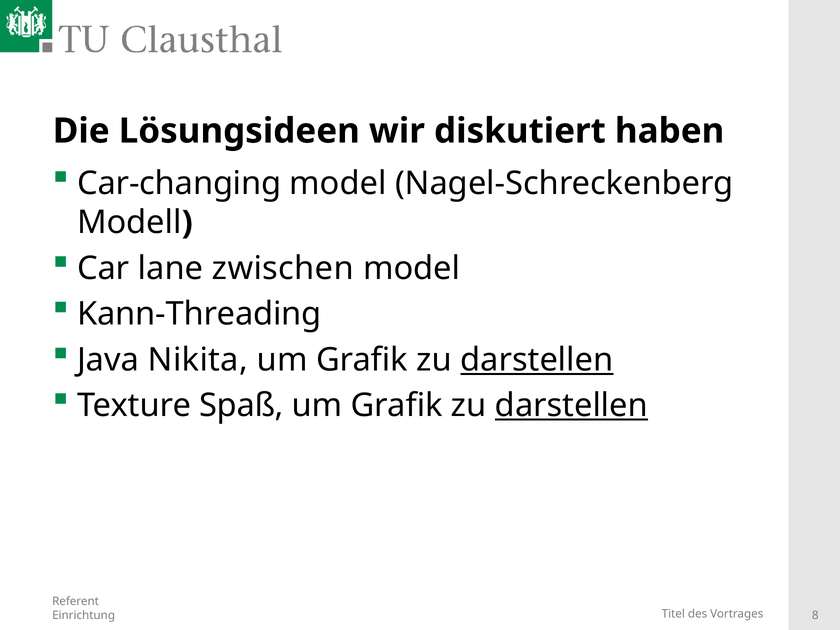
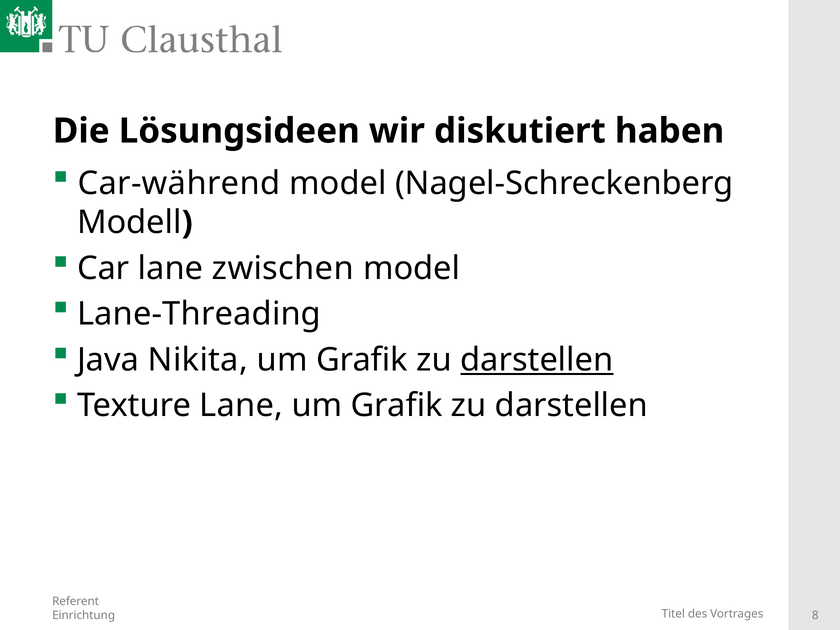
Car-changing: Car-changing -> Car-während (179, 183)
Kann-Threading: Kann-Threading -> Lane-Threading (199, 314)
Texture Spaß: Spaß -> Lane (241, 406)
darstellen underline: present -> none (571, 406)
